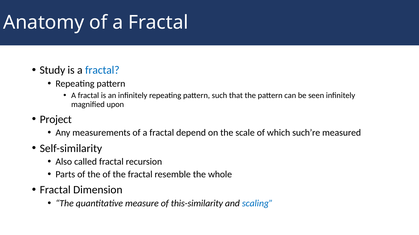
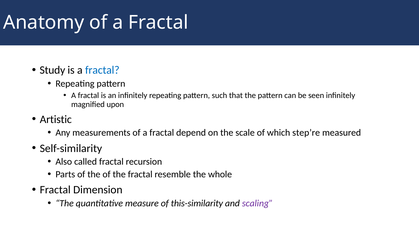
Project: Project -> Artistic (56, 120)
such’re: such’re -> step’re (306, 133)
scaling colour: blue -> purple (257, 204)
